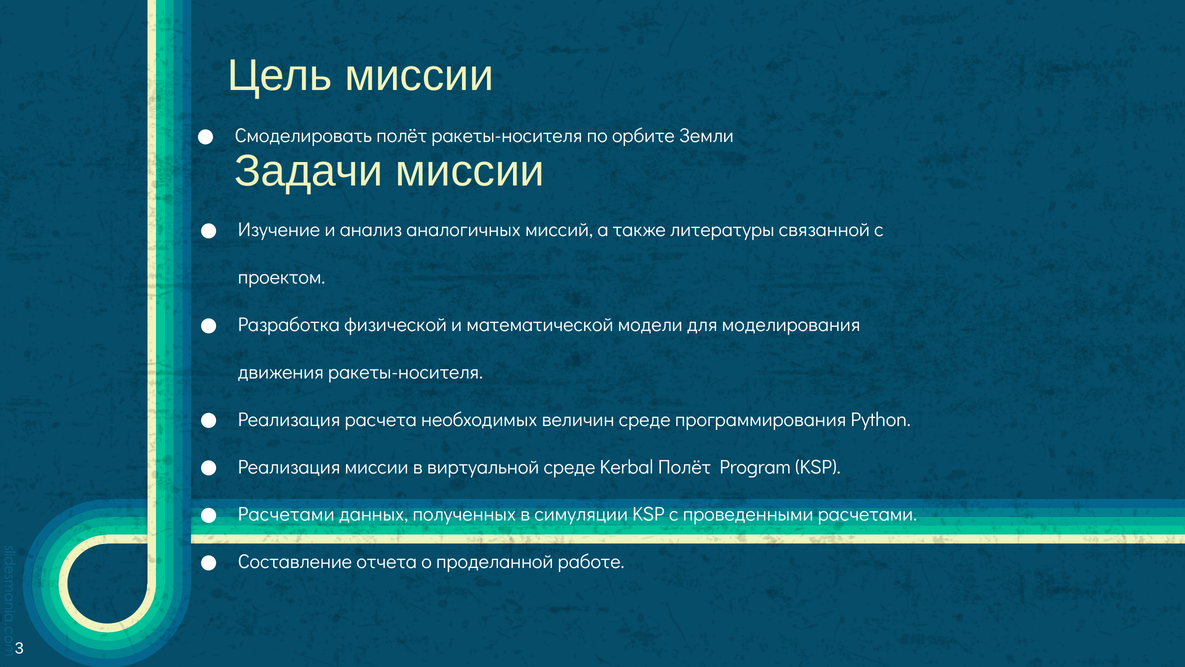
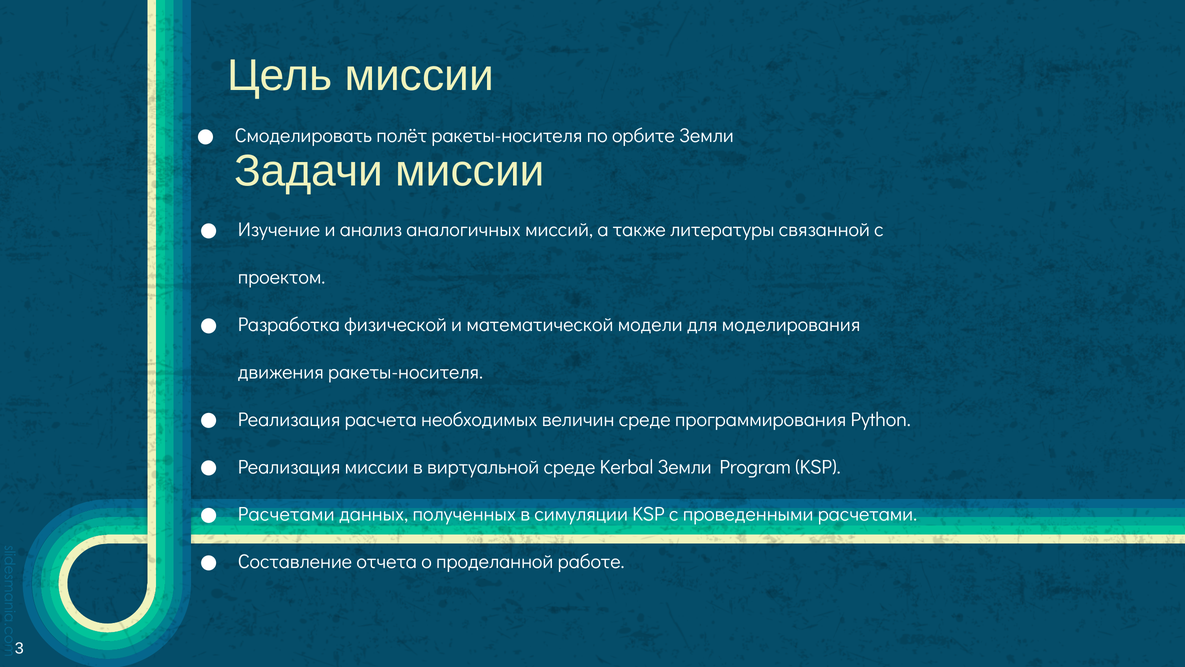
Kerbal Полёт: Полёт -> Земли (685, 467)
